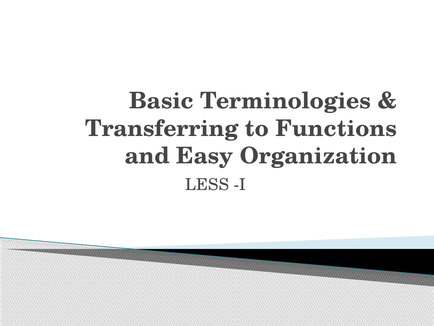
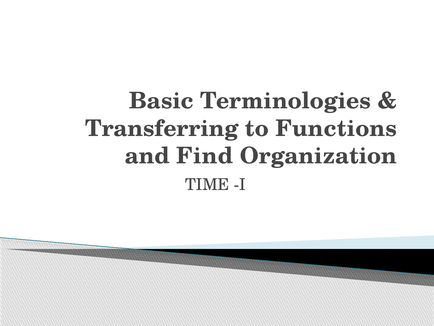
Easy: Easy -> Find (205, 156)
LESS: LESS -> TIME (207, 184)
